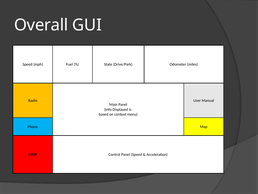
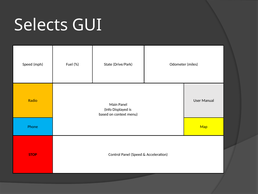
Overall: Overall -> Selects (41, 25)
